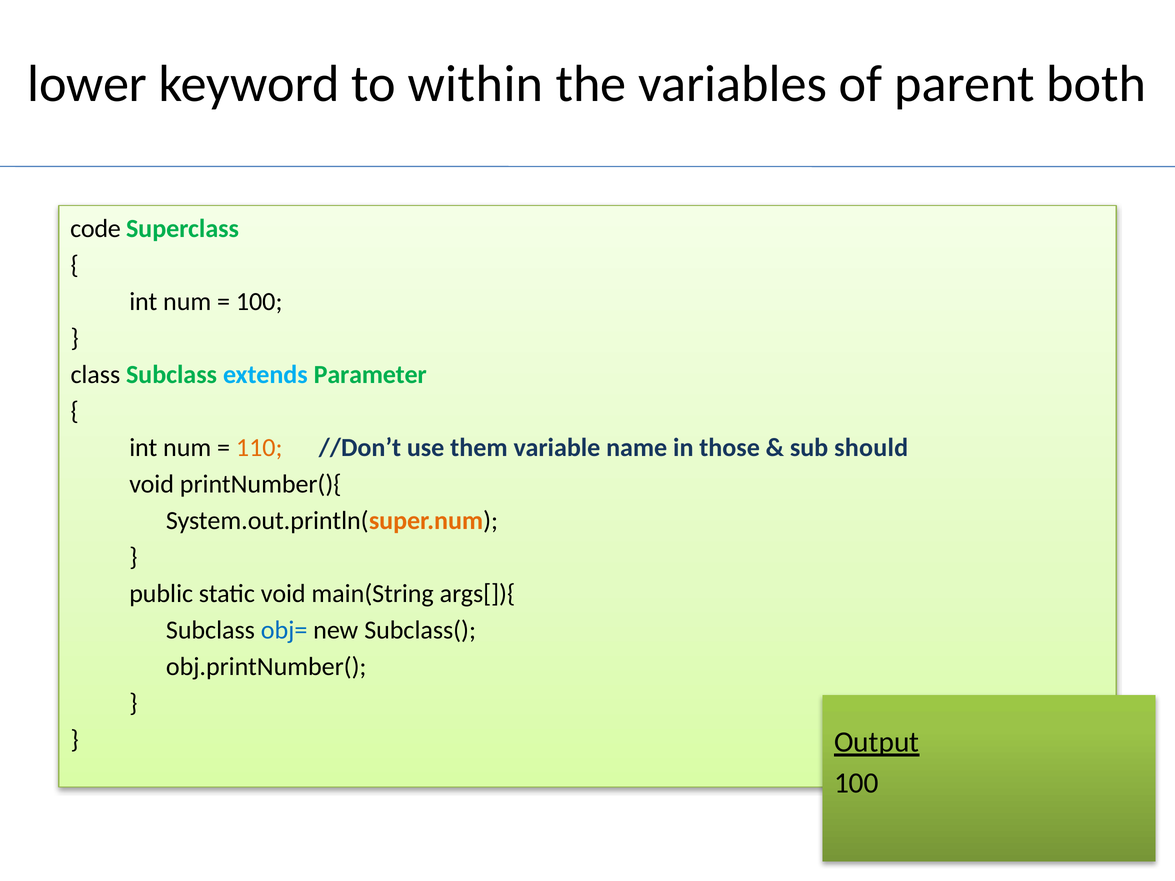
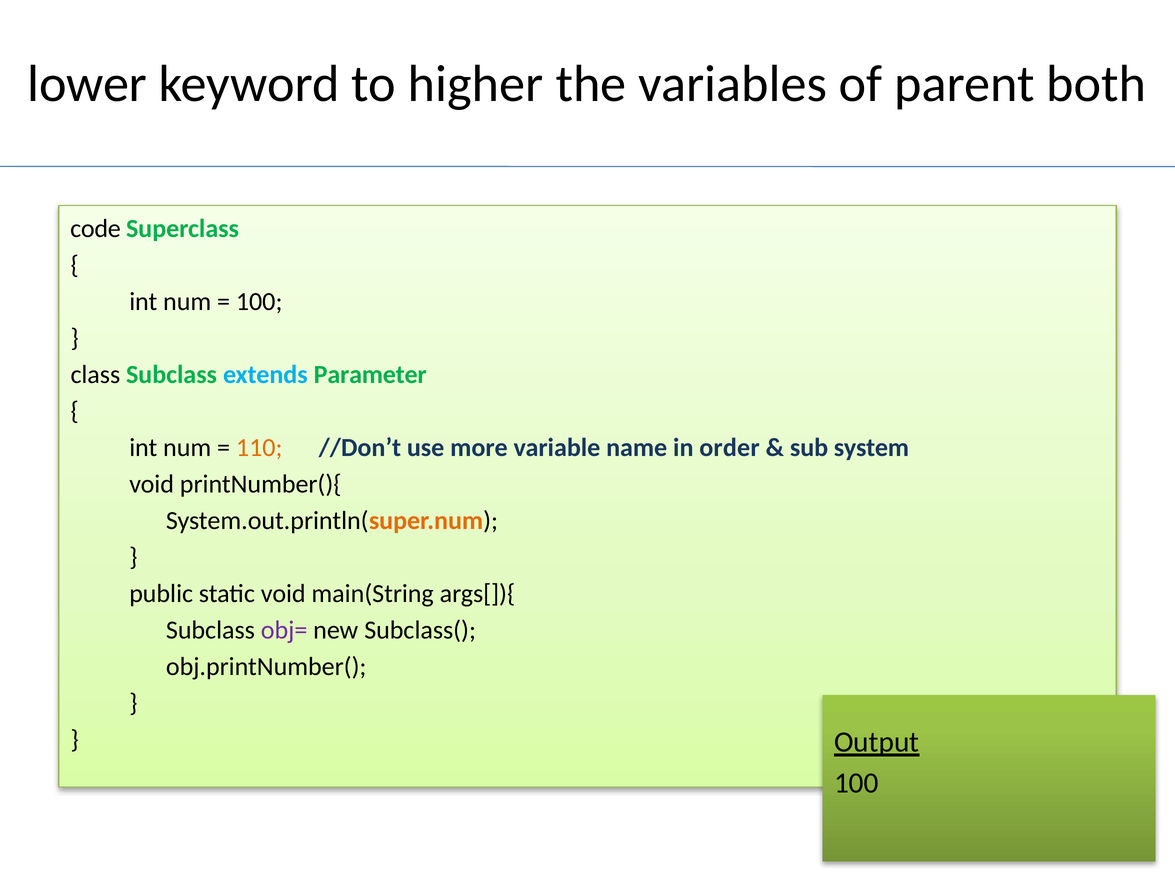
within: within -> higher (476, 84)
them: them -> more (479, 448)
those: those -> order (729, 448)
should: should -> system (871, 448)
obj= colour: blue -> purple (284, 630)
